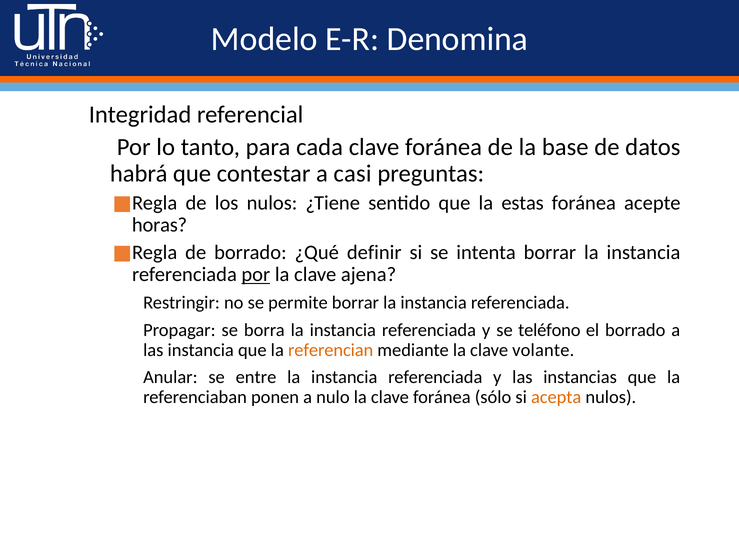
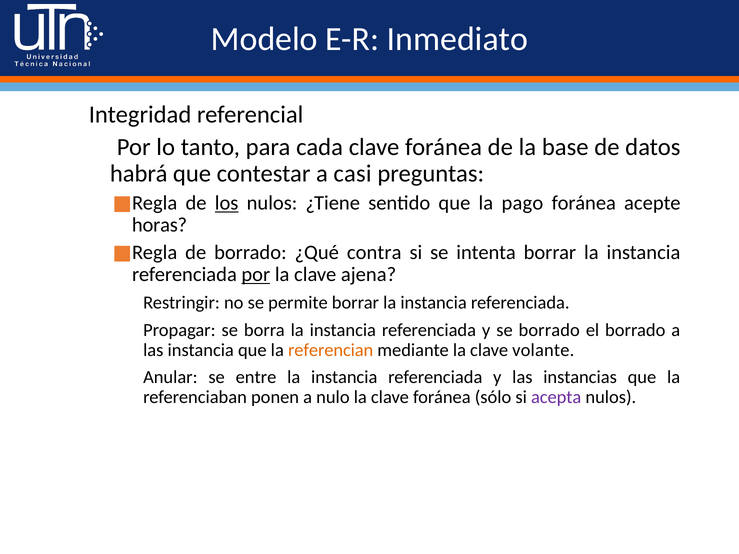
Denomina: Denomina -> Inmediato (457, 39)
los underline: none -> present (227, 203)
estas: estas -> pago (522, 203)
definir: definir -> contra (374, 253)
se teléfono: teléfono -> borrado (549, 330)
acepta colour: orange -> purple (556, 397)
